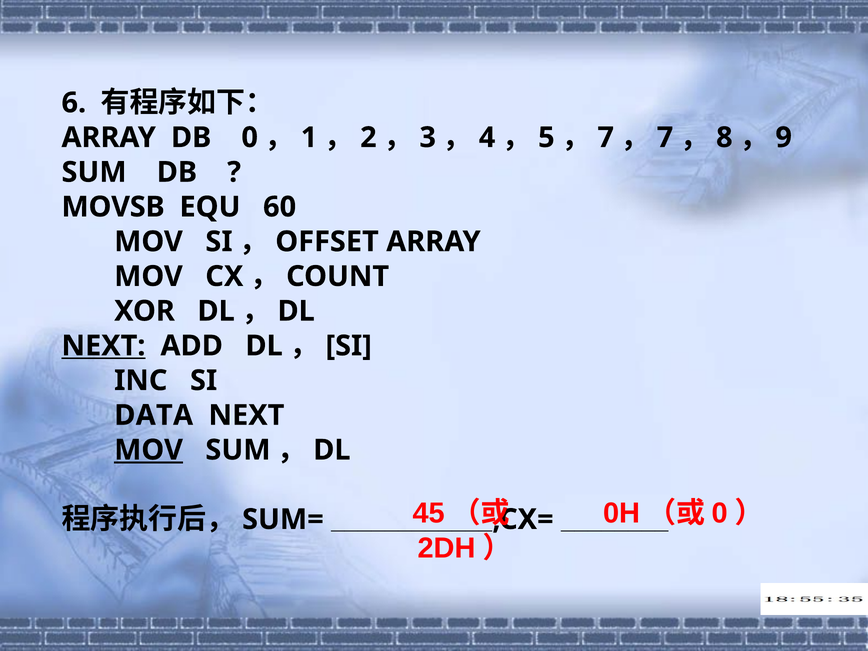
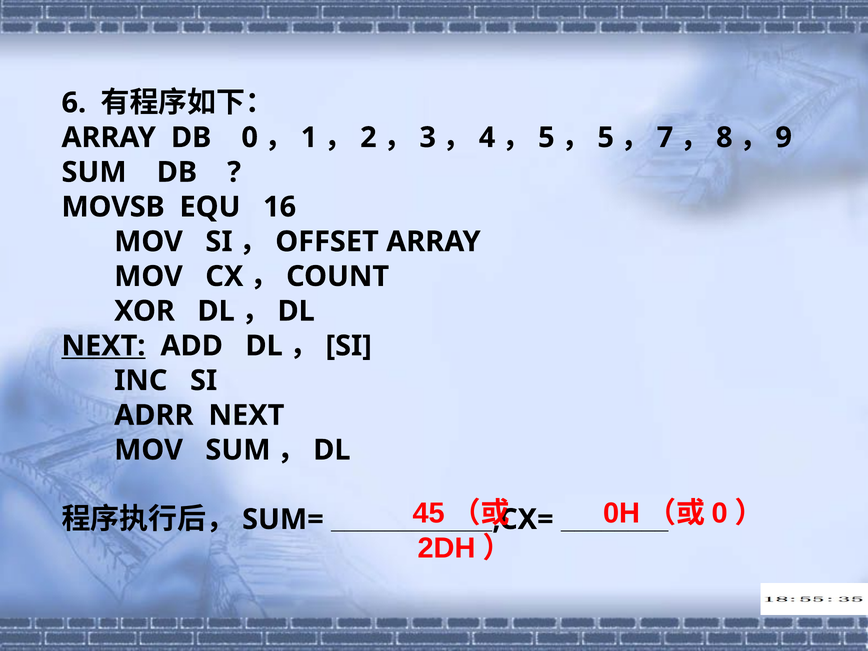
7: 7 -> 5 (606, 137)
60: 60 -> 16 (280, 207)
DATA: DATA -> ADRR (154, 415)
MOV underline: present -> none (149, 450)
